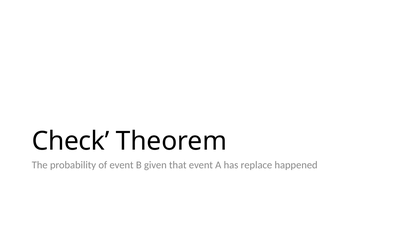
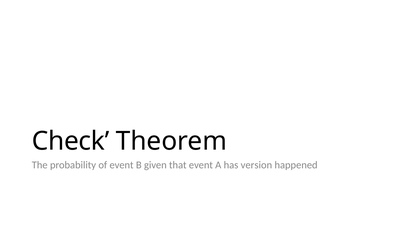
replace: replace -> version (256, 165)
